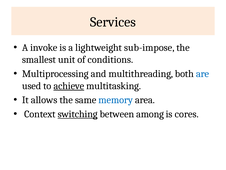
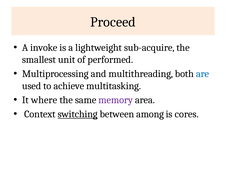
Services: Services -> Proceed (113, 22)
sub-impose: sub-impose -> sub-acquire (149, 47)
conditions: conditions -> performed (110, 59)
achieve underline: present -> none (69, 86)
allows: allows -> where (44, 100)
memory colour: blue -> purple (116, 100)
